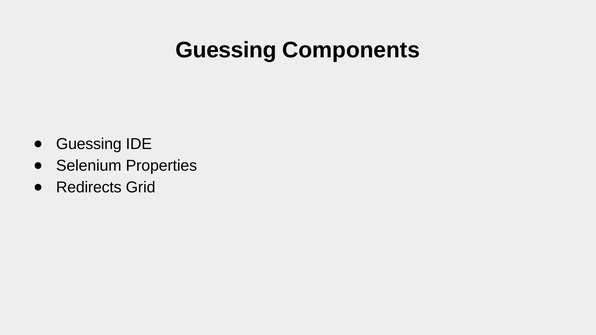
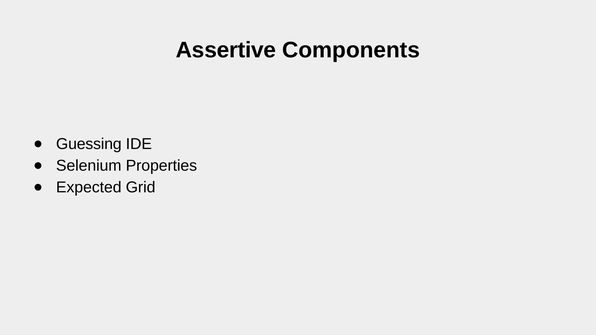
Guessing: Guessing -> Assertive (226, 50)
Redirects: Redirects -> Expected (89, 188)
